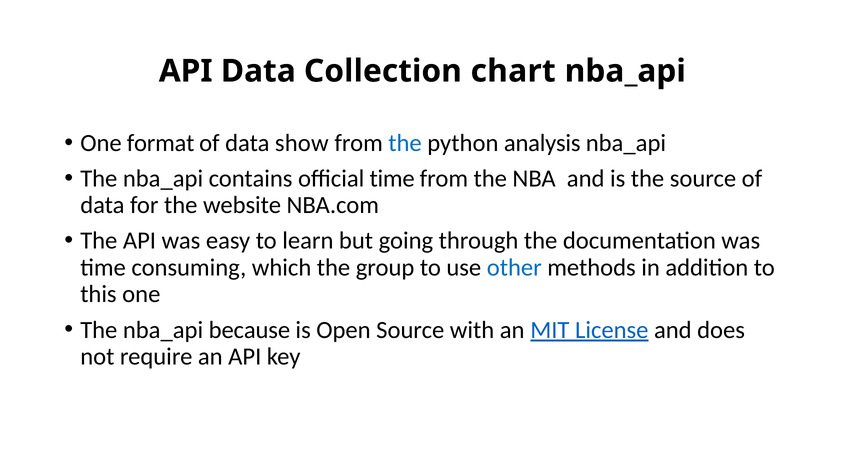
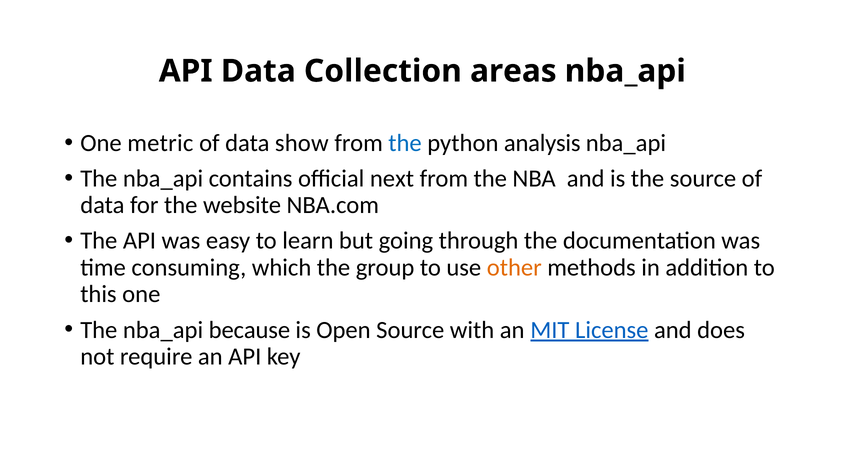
chart: chart -> areas (513, 71)
format: format -> metric (160, 143)
official time: time -> next (392, 178)
other colour: blue -> orange (514, 267)
